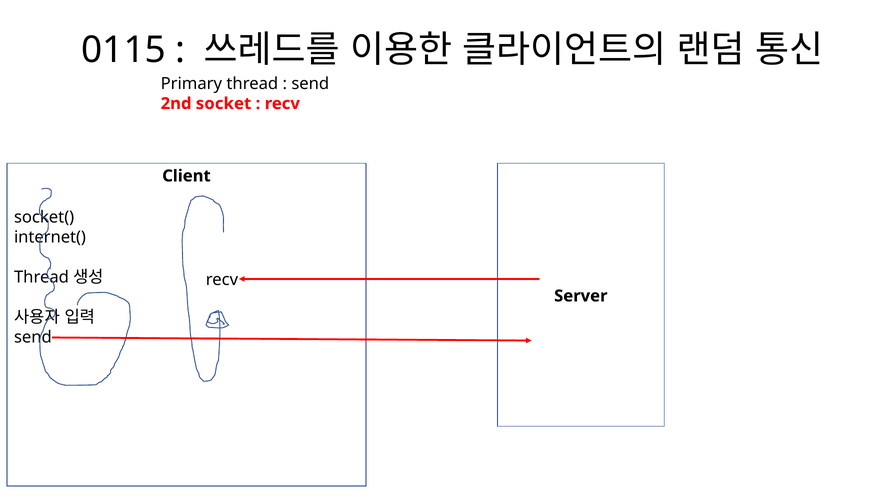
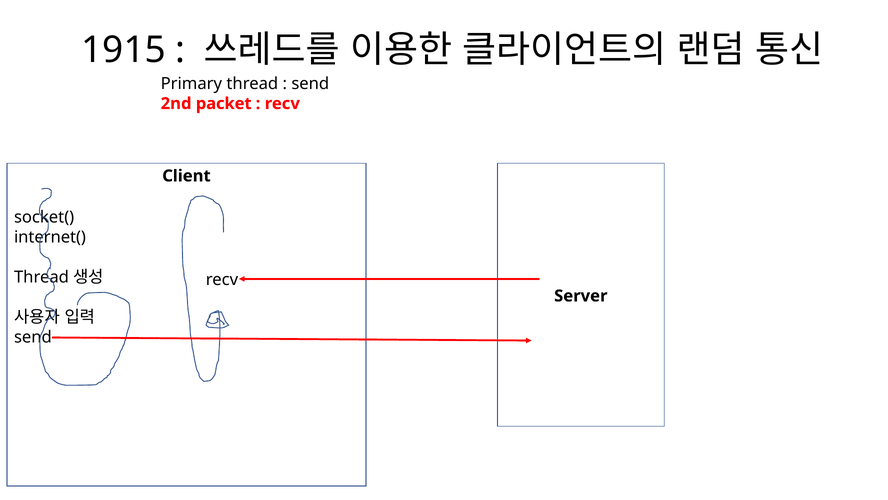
0115: 0115 -> 1915 (124, 50)
socket: socket -> packet (224, 103)
